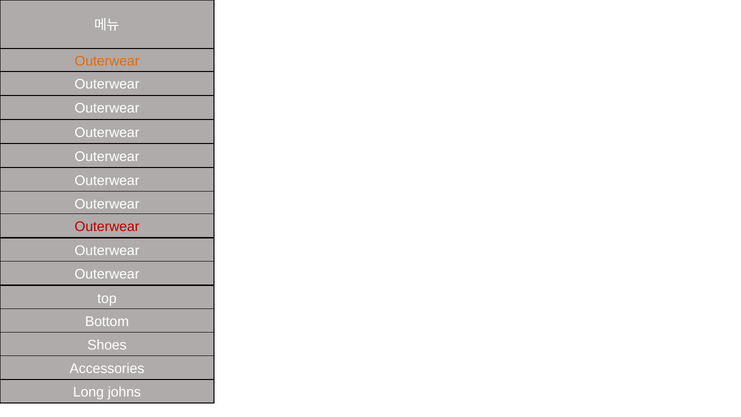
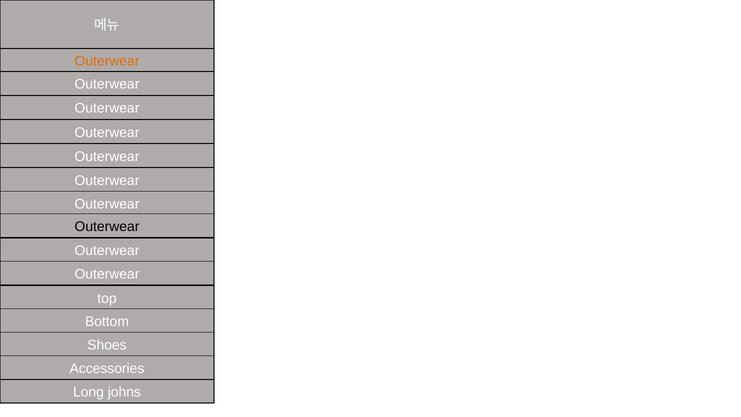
Outerwear colour: red -> black (107, 227)
